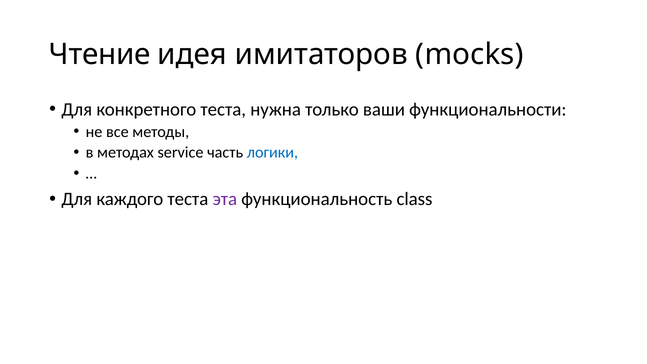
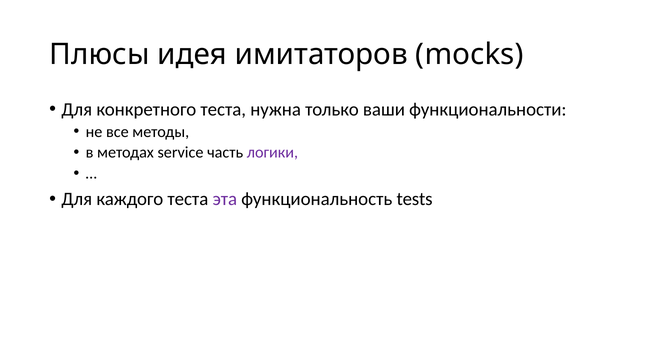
Чтение: Чтение -> Плюсы (100, 54)
логики colour: blue -> purple (272, 153)
class: class -> tests (415, 199)
